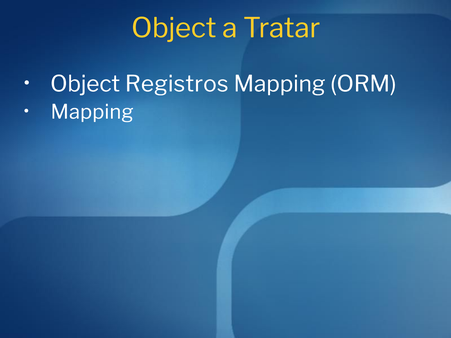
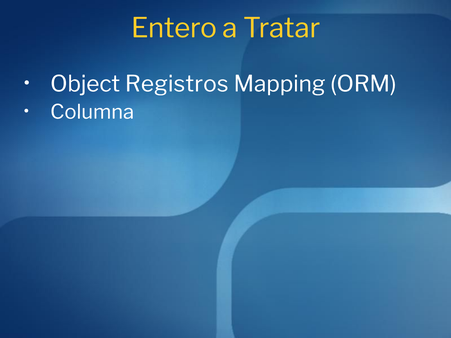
Object: Object -> Entero (174, 28)
Mapping: Mapping -> Columna (92, 112)
